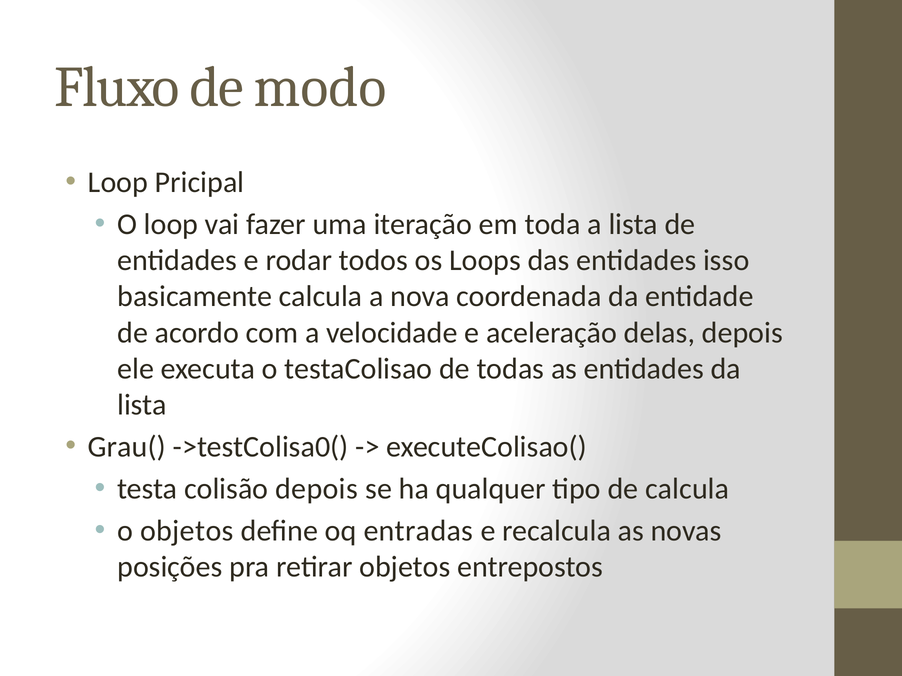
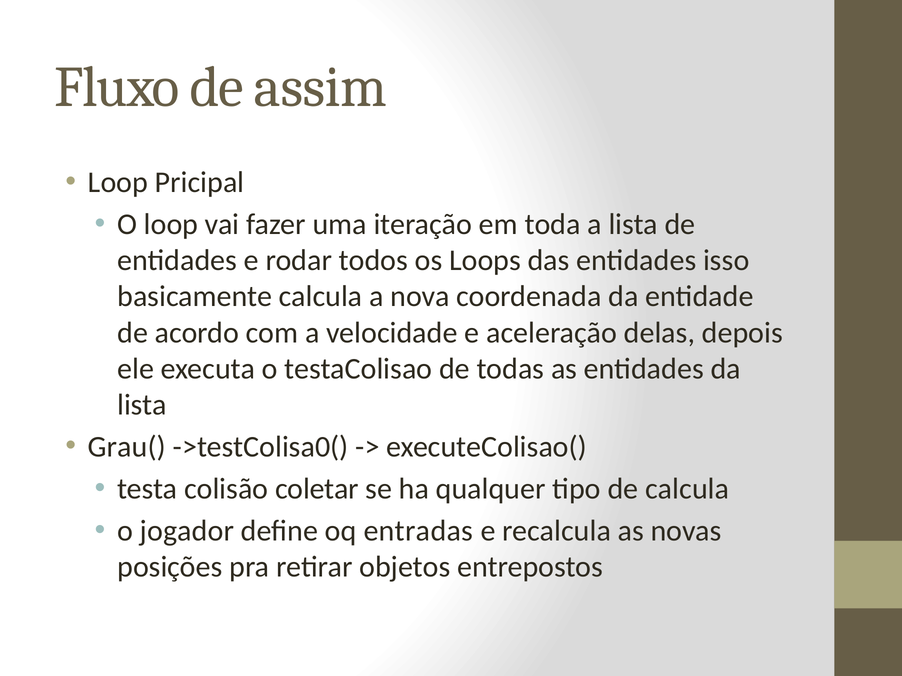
modo: modo -> assim (320, 87)
colisão depois: depois -> coletar (317, 489)
o objetos: objetos -> jogador (187, 531)
